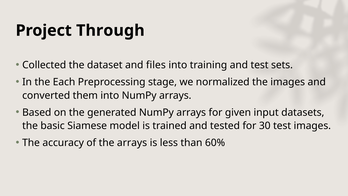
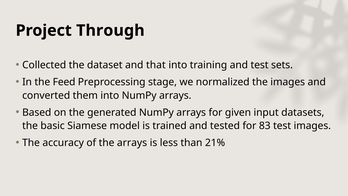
files: files -> that (156, 65)
Each: Each -> Feed (64, 82)
30: 30 -> 83 (265, 126)
60%: 60% -> 21% (215, 143)
